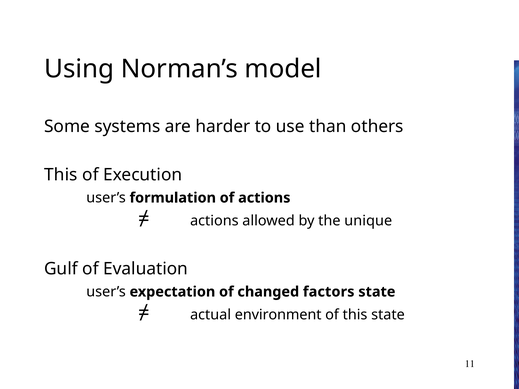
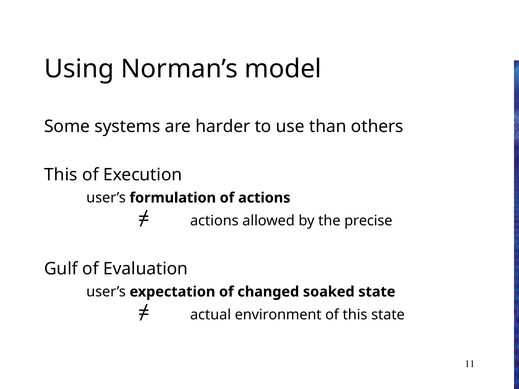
unique: unique -> precise (368, 221)
factors: factors -> soaked (329, 292)
